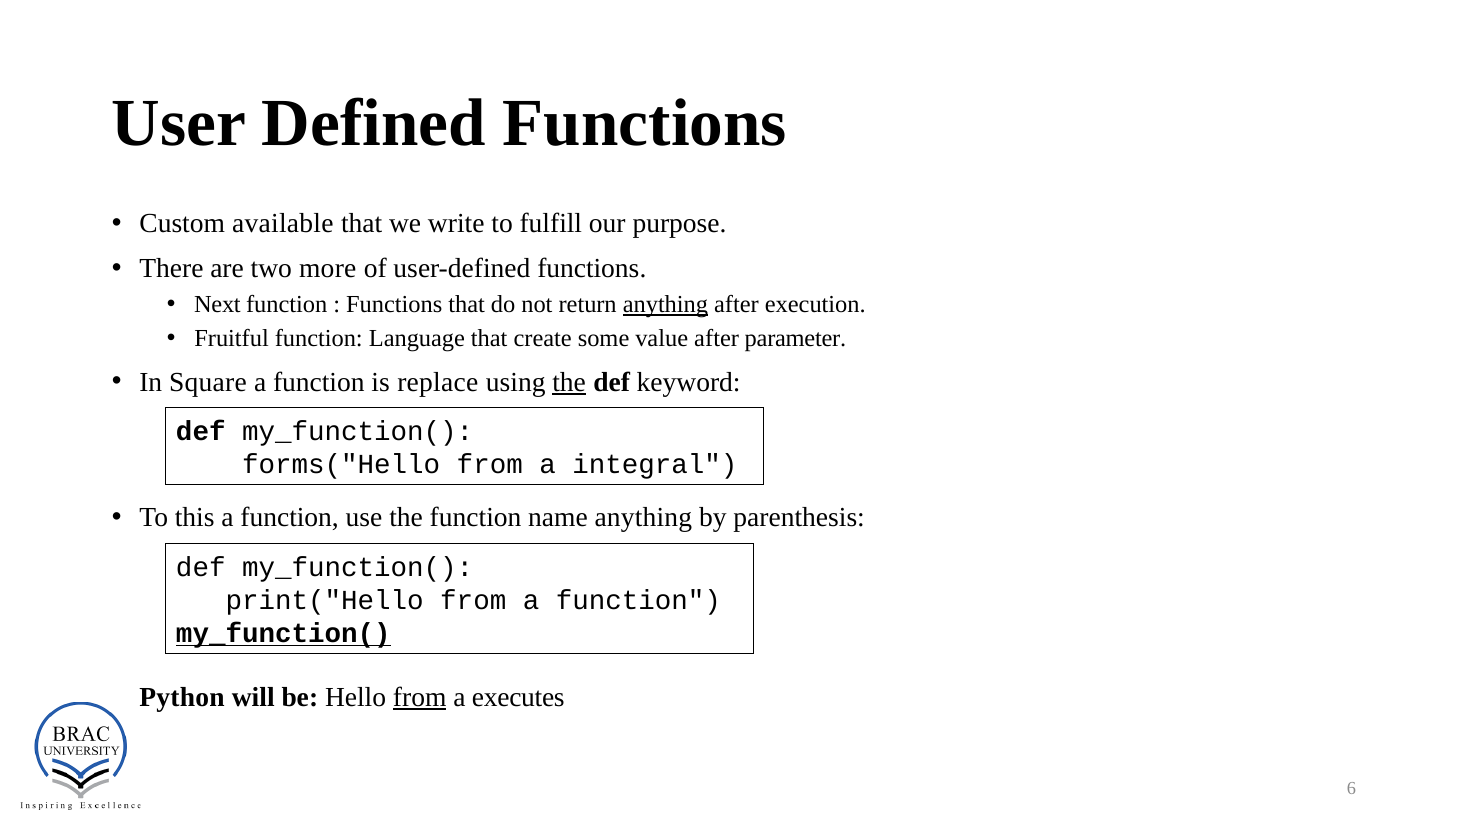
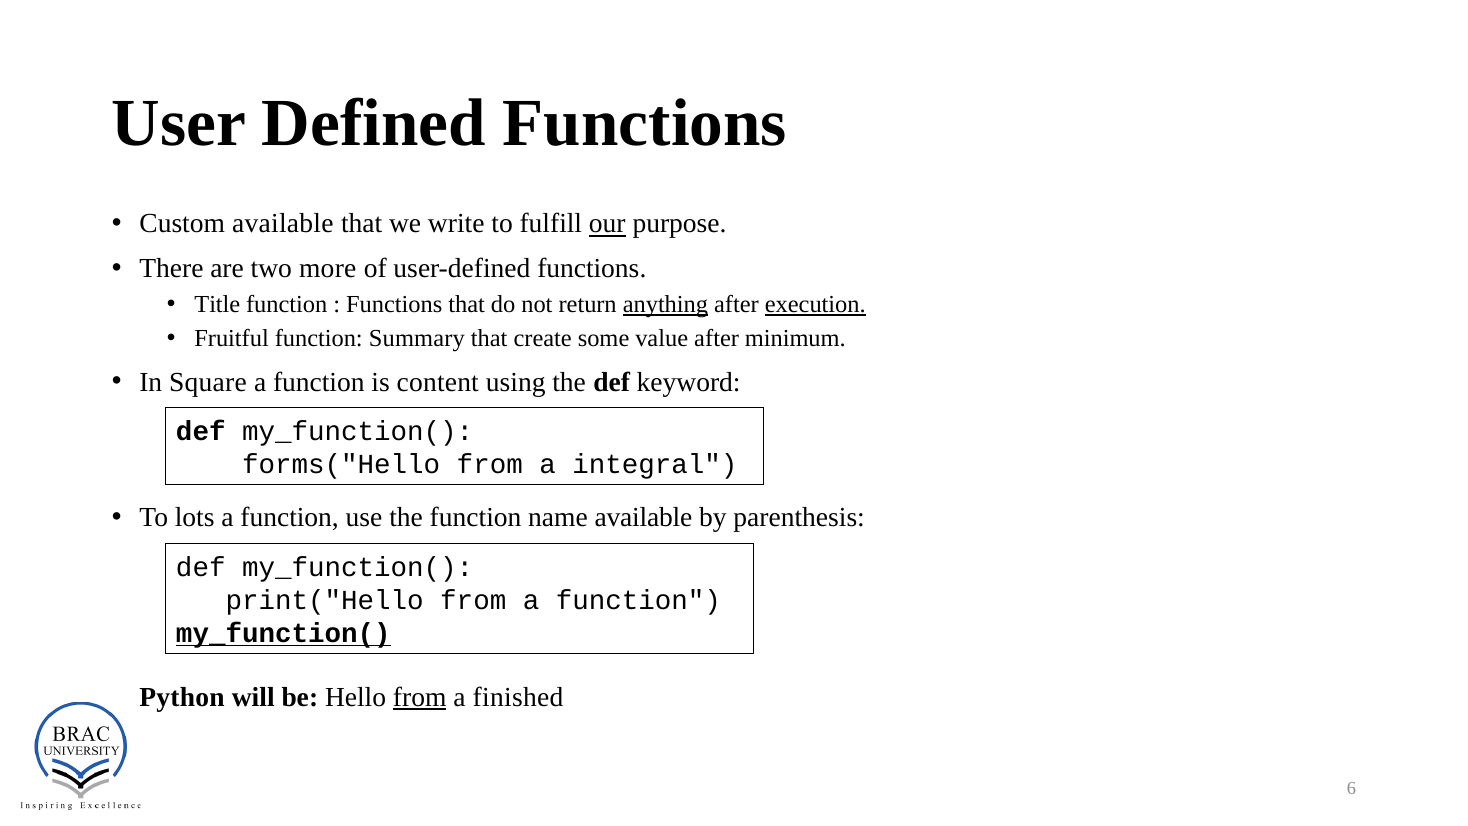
our underline: none -> present (607, 224)
Next: Next -> Title (217, 305)
execution underline: none -> present (815, 305)
Language: Language -> Summary (417, 338)
parameter: parameter -> minimum (795, 338)
replace: replace -> content (438, 382)
the underline: present -> none (569, 382)
this: this -> lots (195, 517)
name anything: anything -> available (643, 517)
executes: executes -> finished (518, 697)
